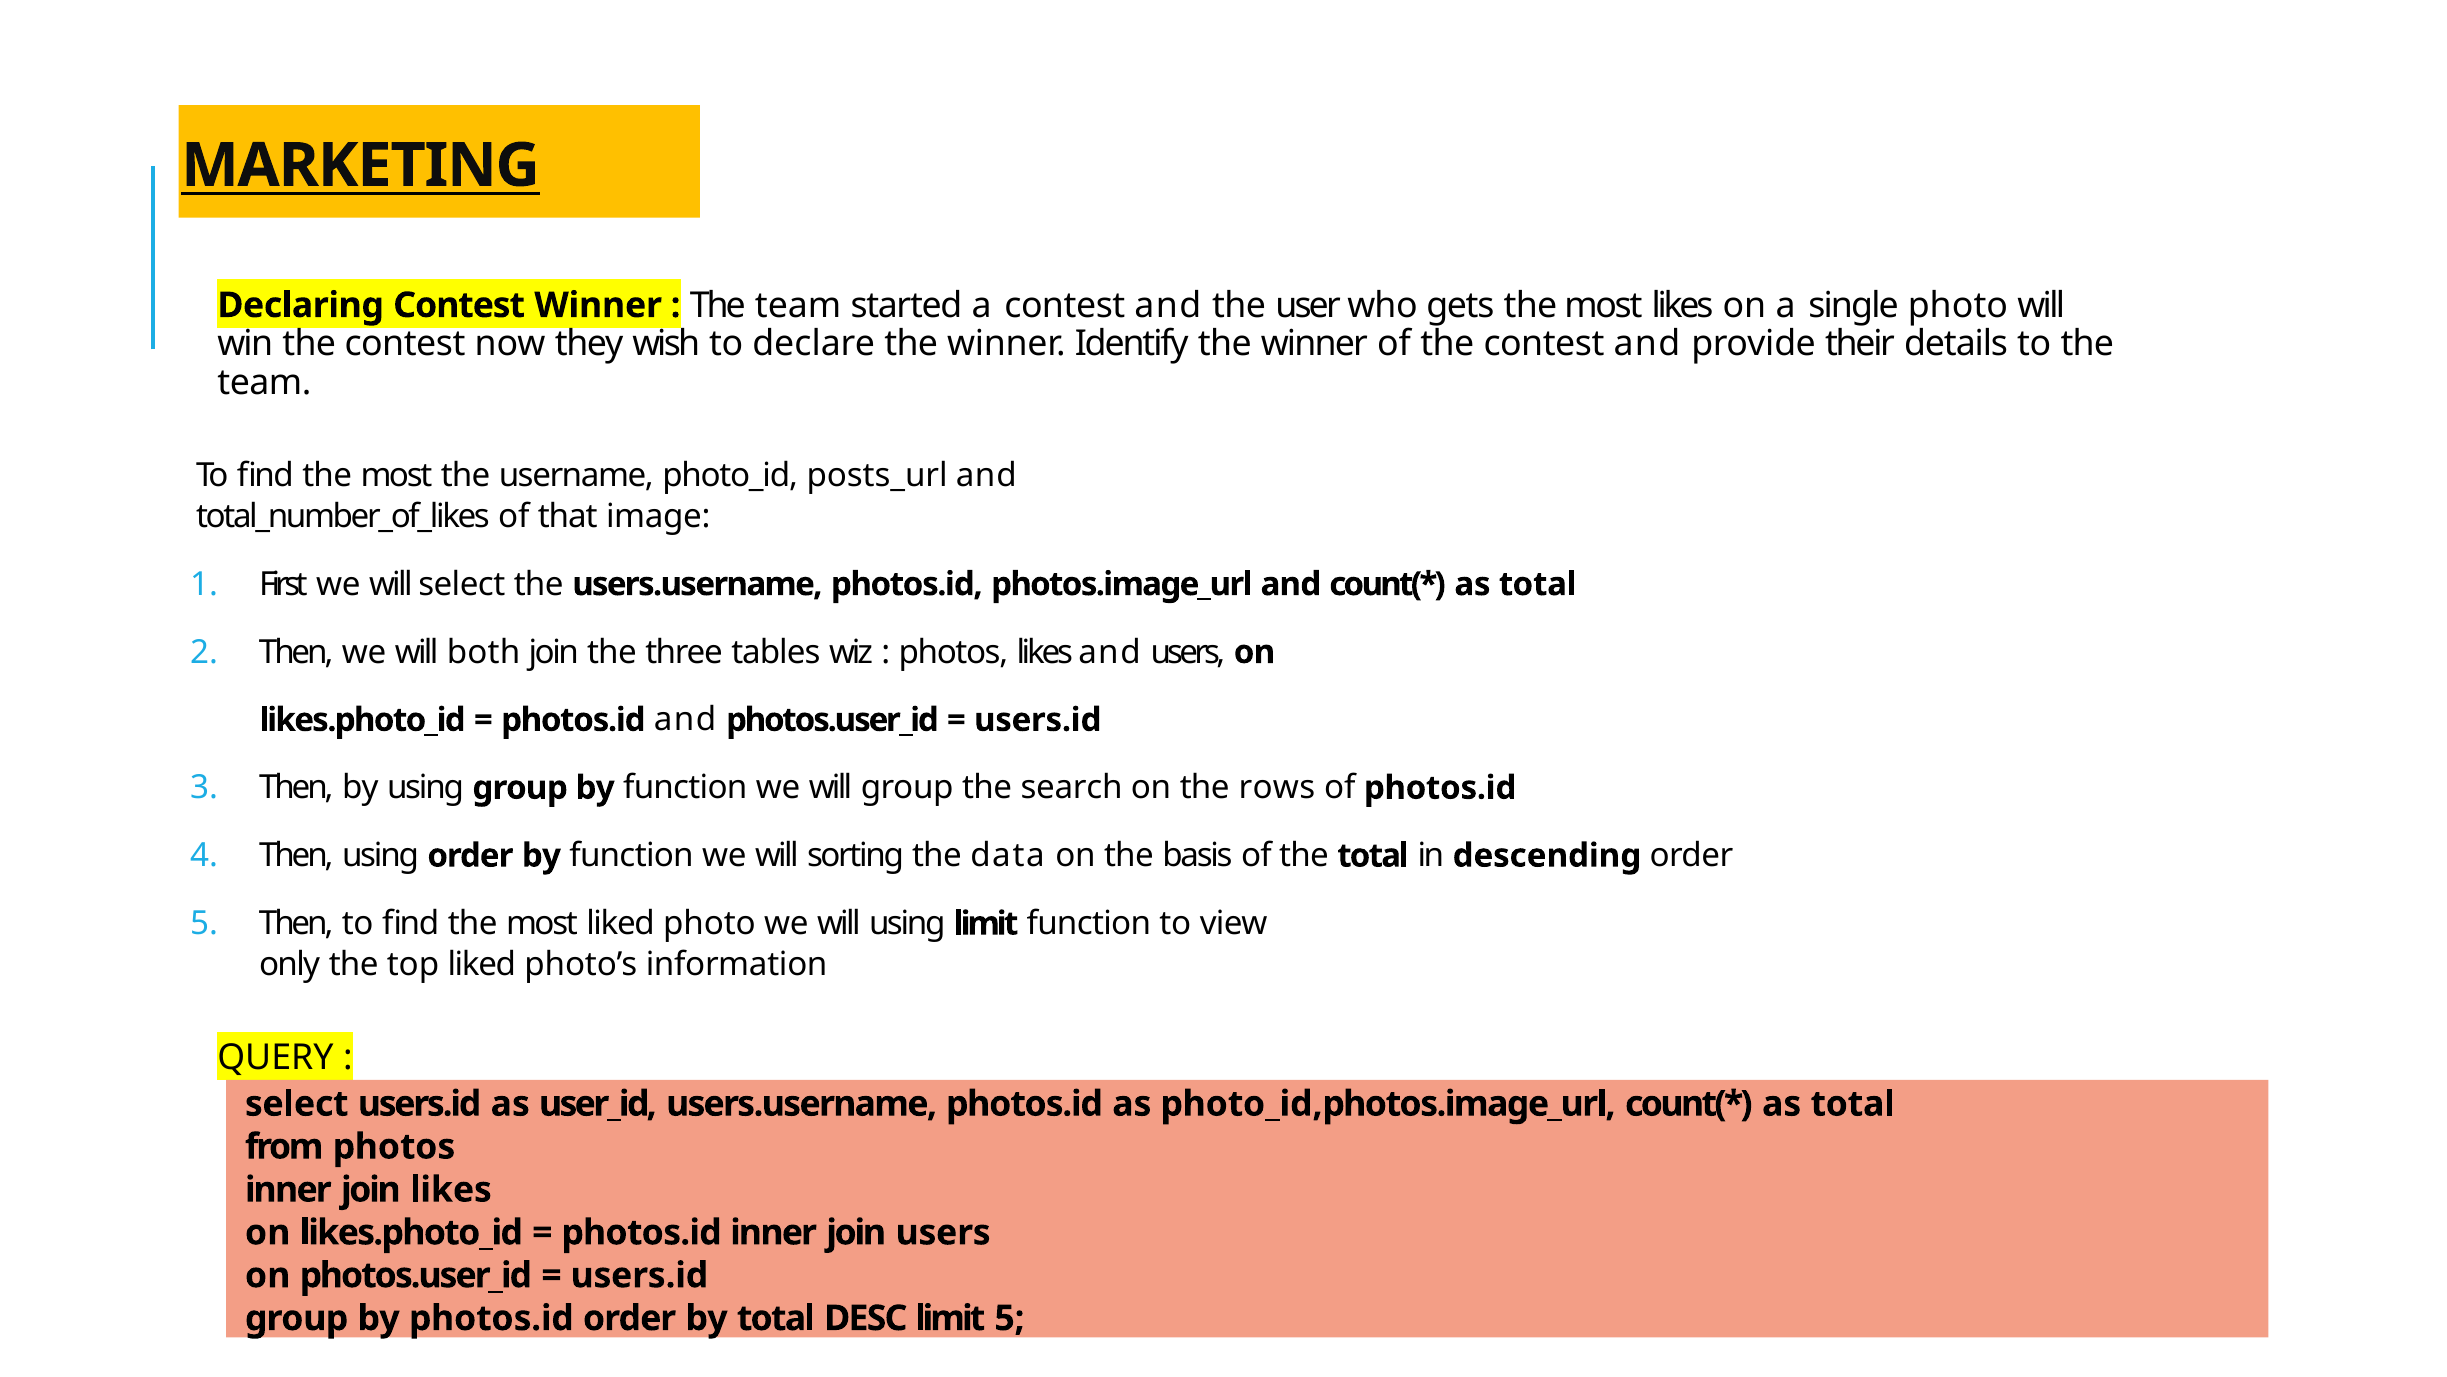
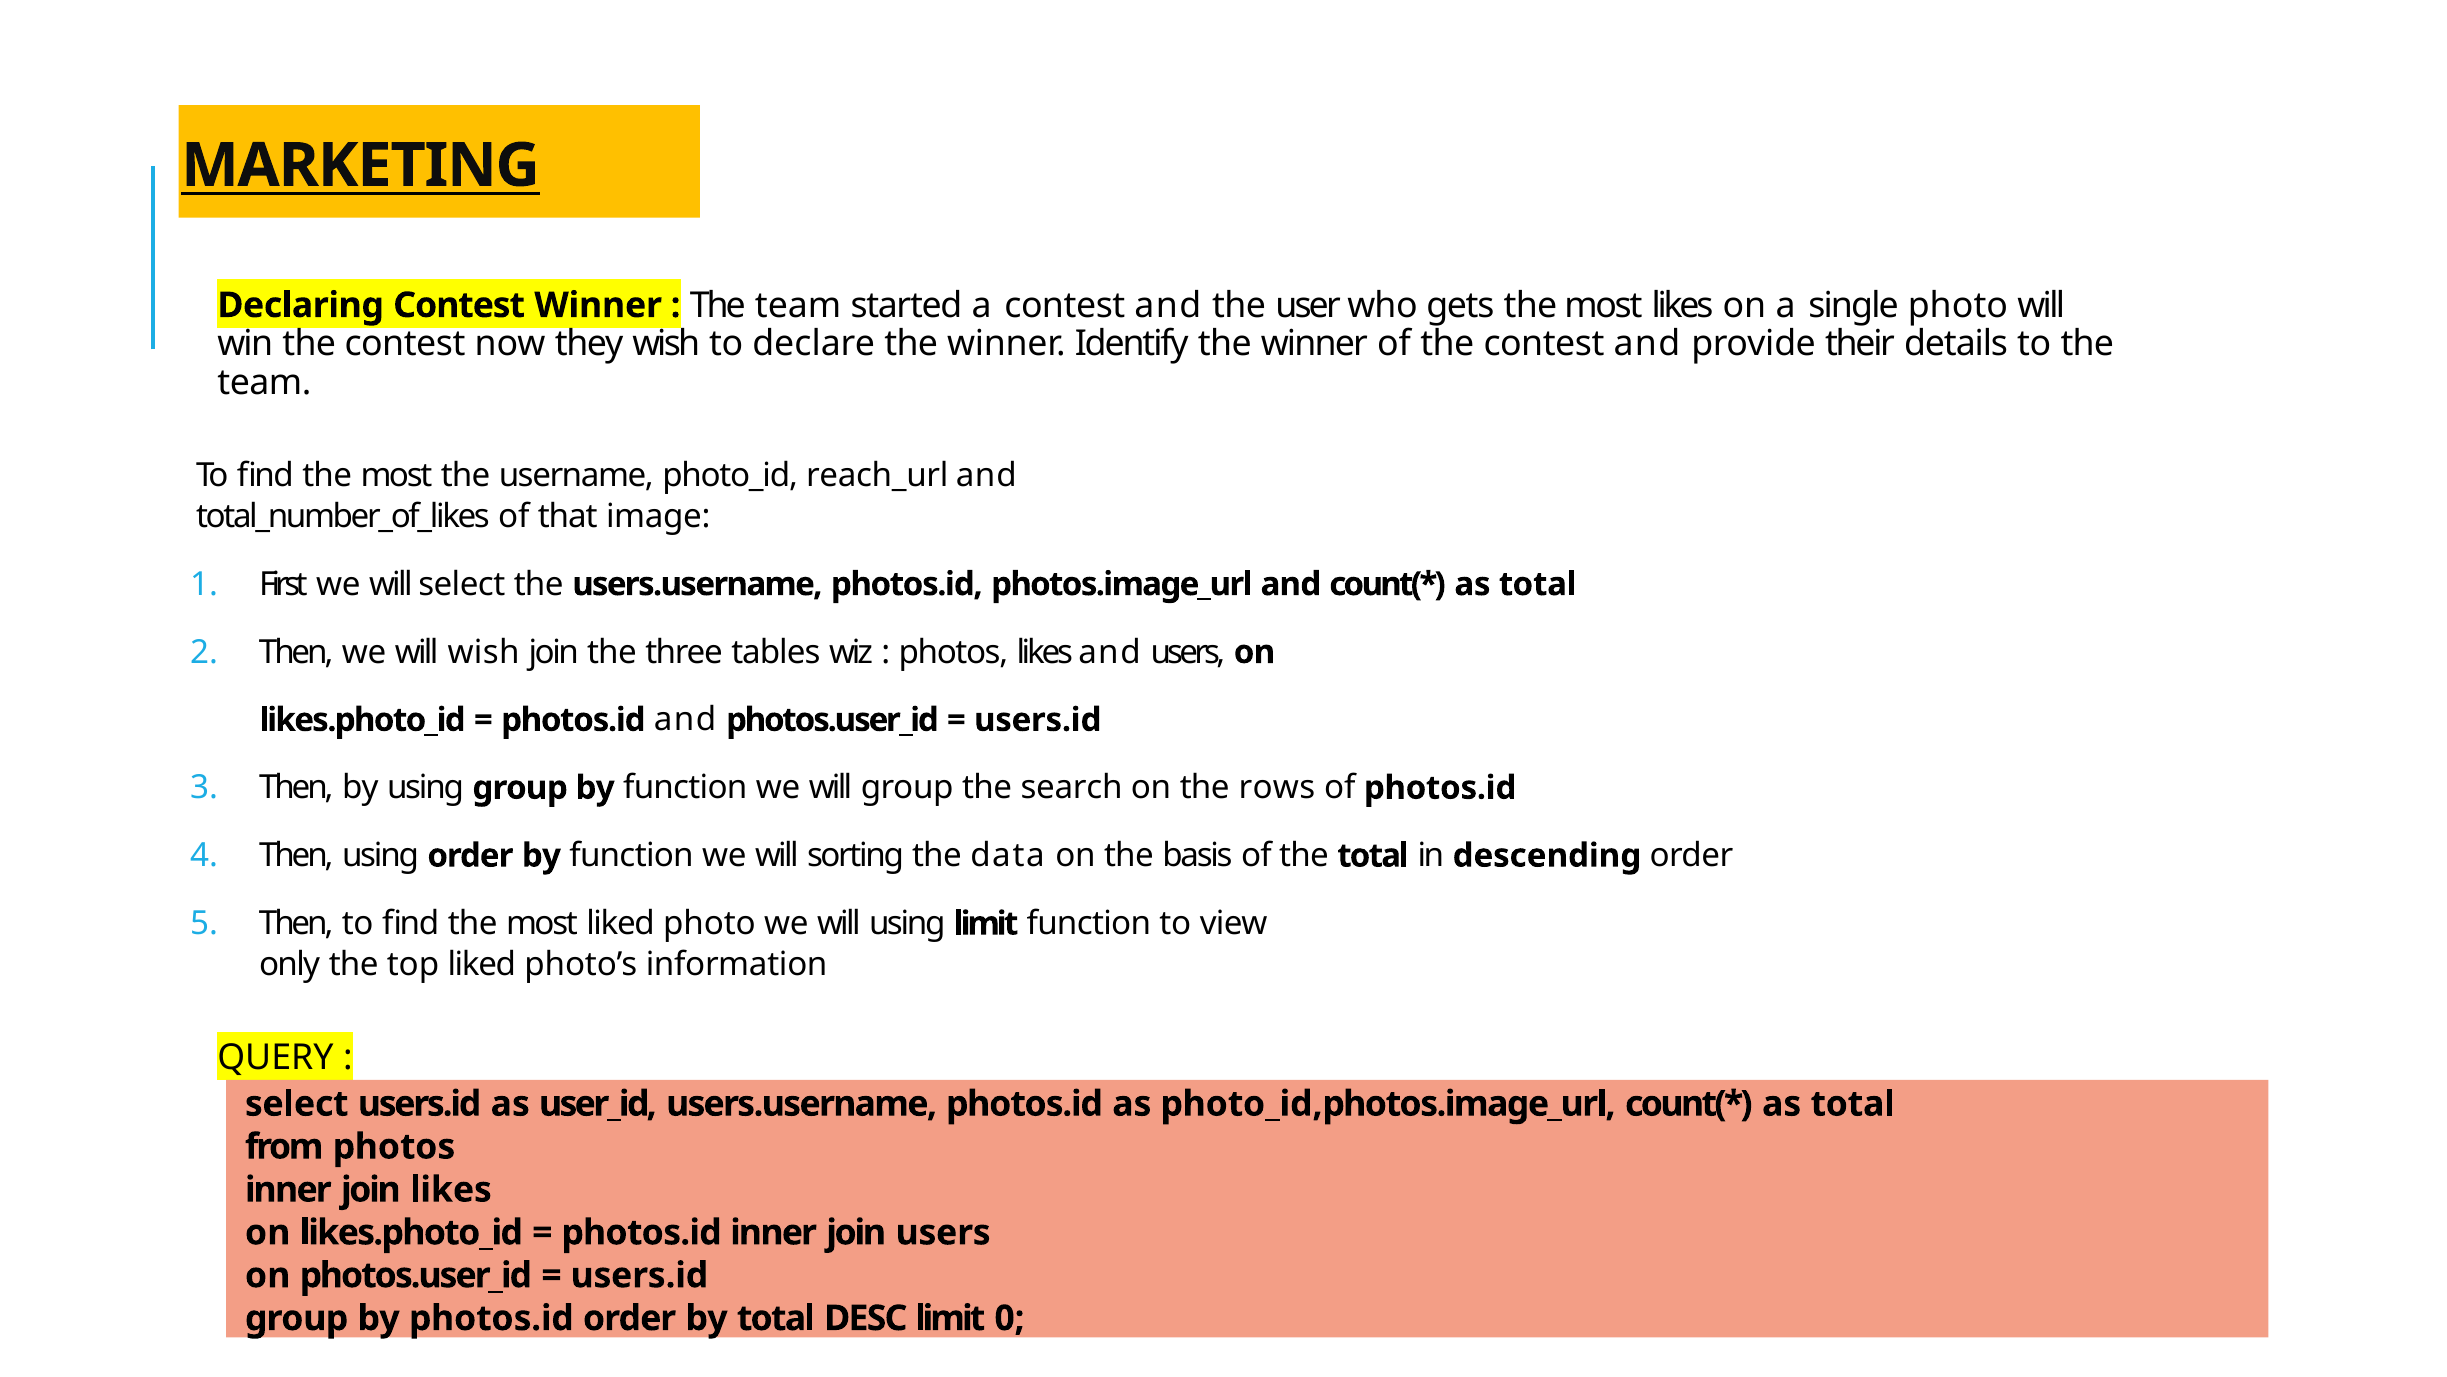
posts_url: posts_url -> reach_url (877, 476)
will both: both -> wish (484, 652)
limit 5: 5 -> 0 (1010, 1318)
